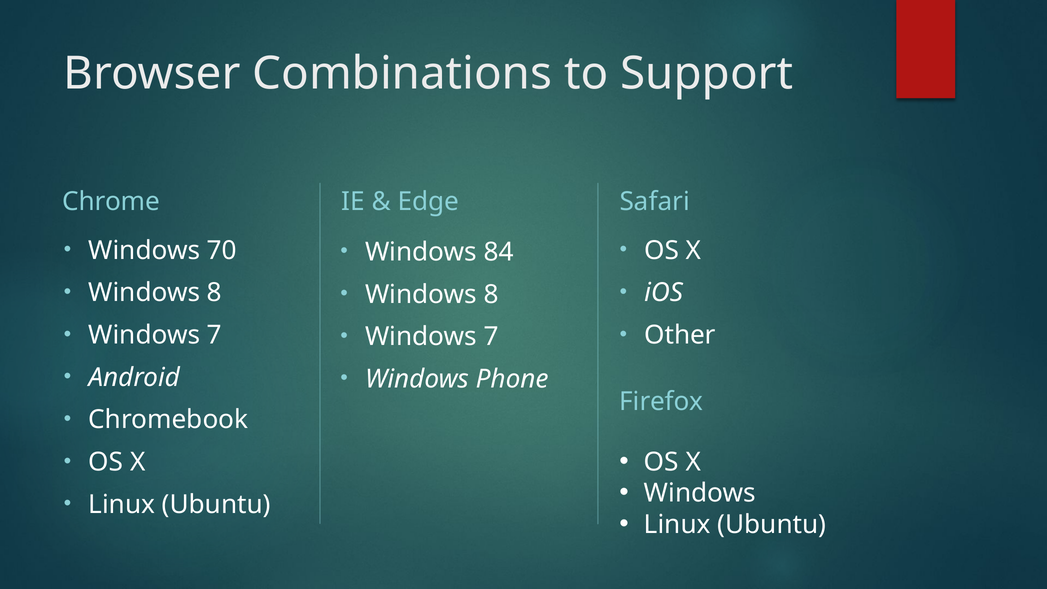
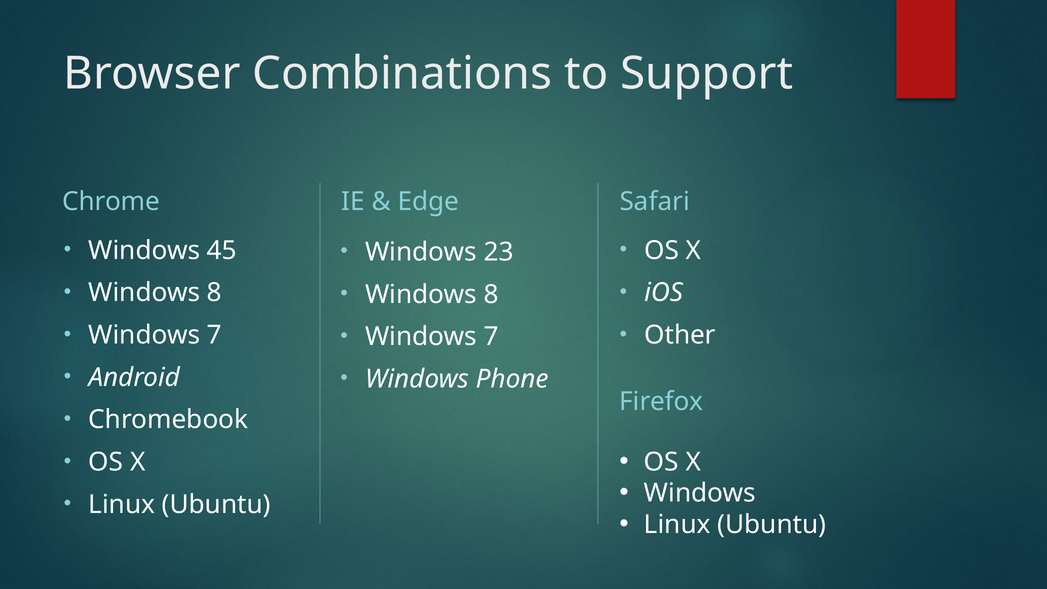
70: 70 -> 45 (222, 250)
84: 84 -> 23 (499, 252)
